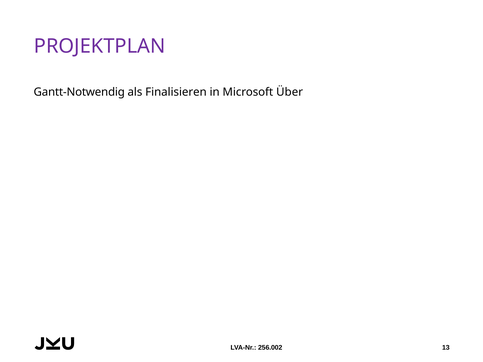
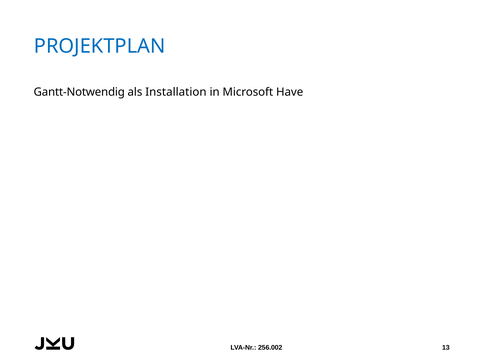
PROJEKTPLAN colour: purple -> blue (100, 46)
Finalisieren: Finalisieren -> Installation (176, 92)
Über: Über -> Have (290, 92)
